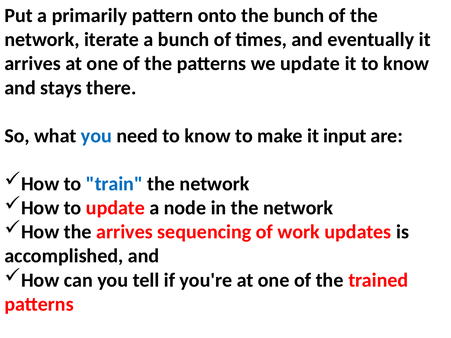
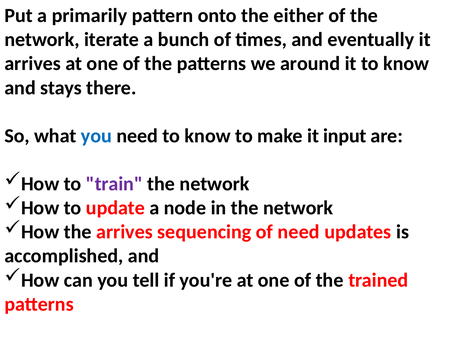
the bunch: bunch -> either (299, 16)
we update: update -> around (310, 64)
train colour: blue -> purple (114, 184)
of work: work -> need (299, 232)
